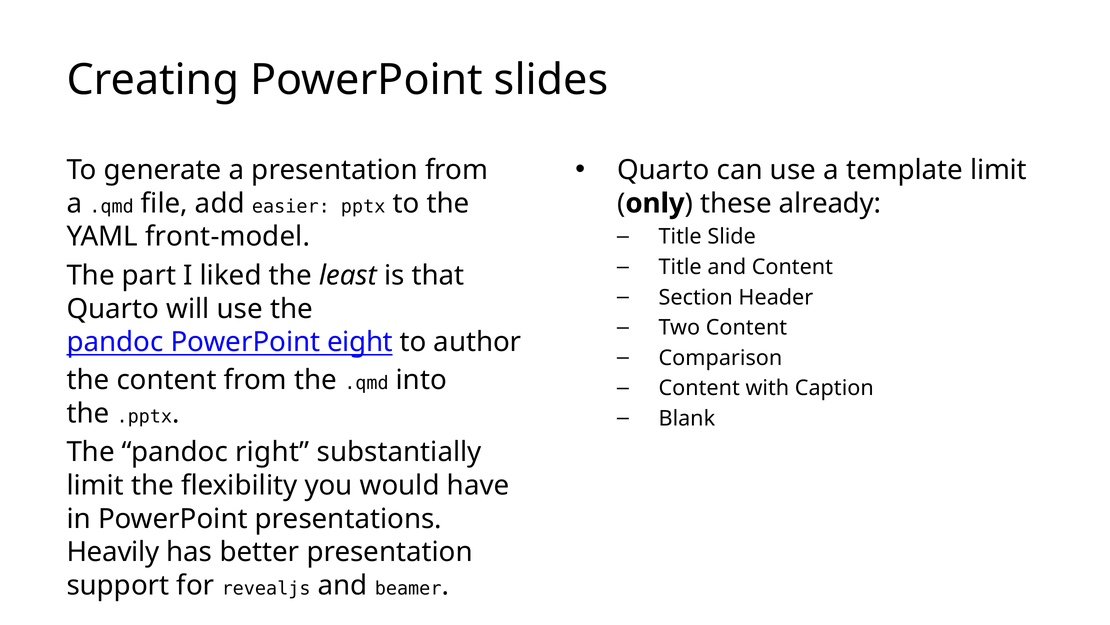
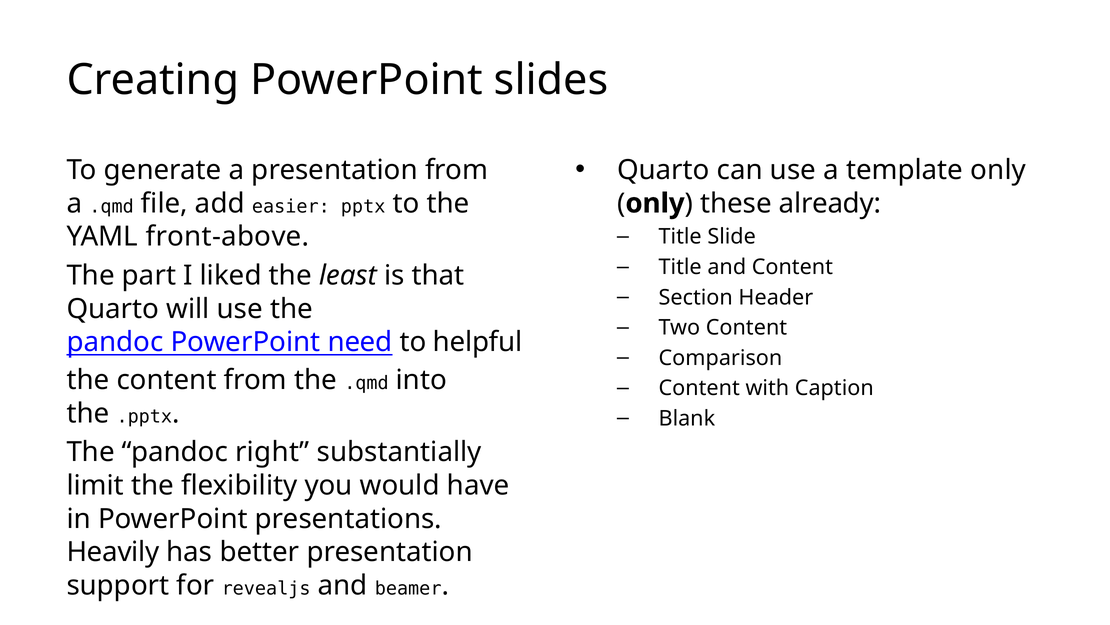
template limit: limit -> only (998, 170)
front-model: front-model -> front-above (228, 236)
eight: eight -> need (360, 342)
author: author -> helpful (478, 342)
